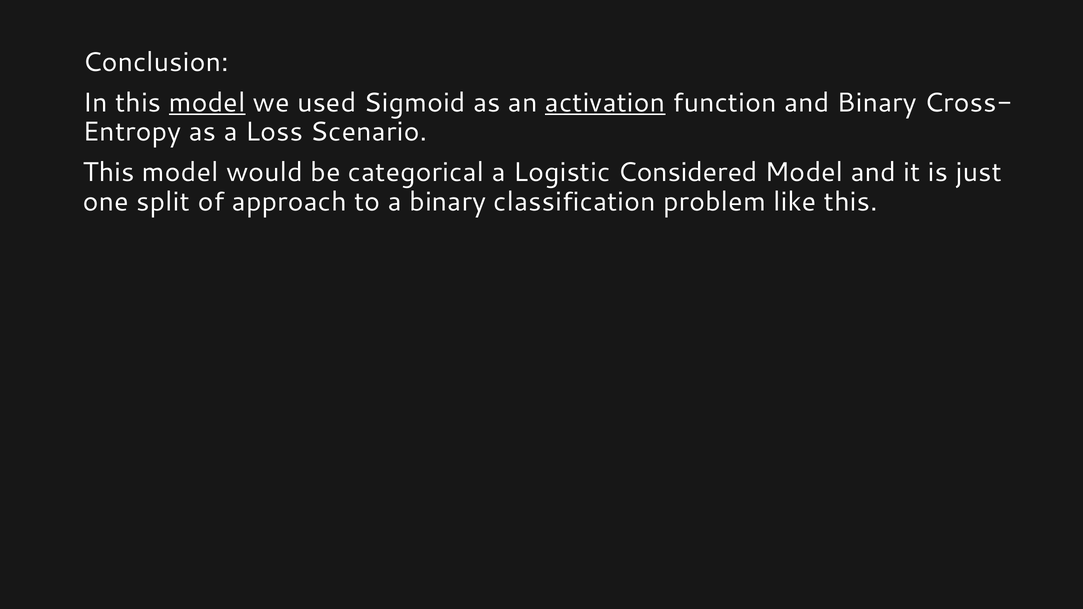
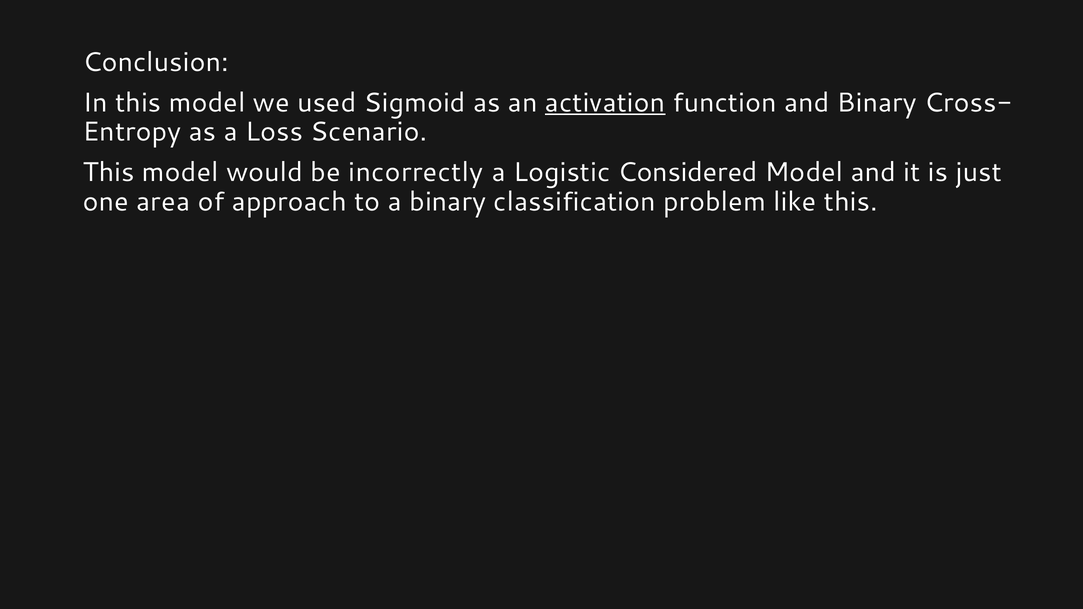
model underline: present -> none (207, 103)
categorical: categorical -> incorrectly (416, 173)
split: split -> area (163, 202)
